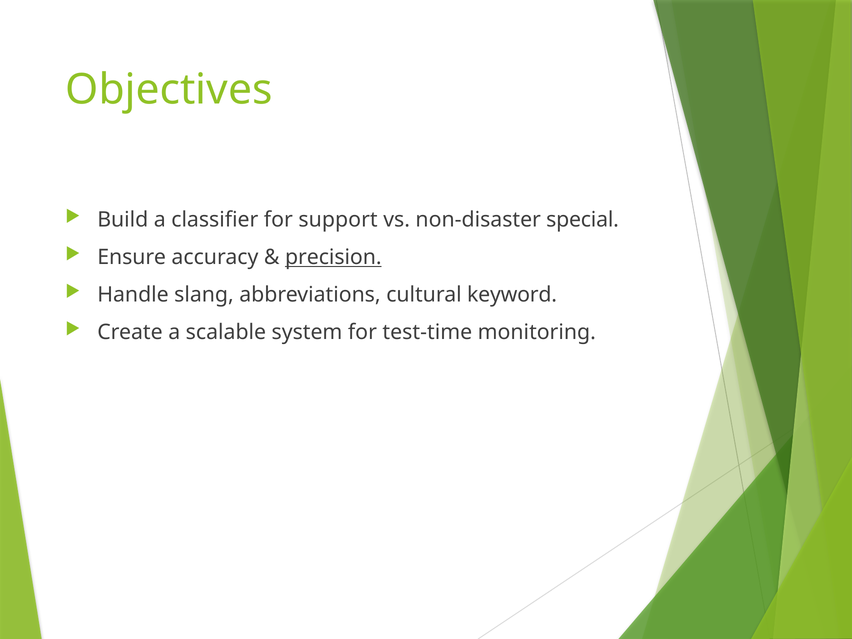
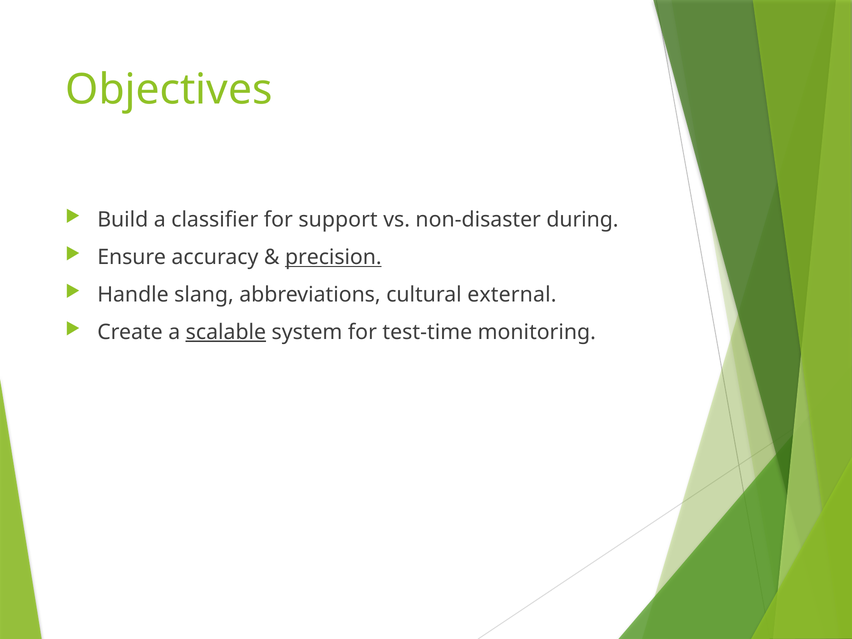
special: special -> during (582, 220)
keyword: keyword -> external (512, 295)
scalable underline: none -> present (226, 332)
